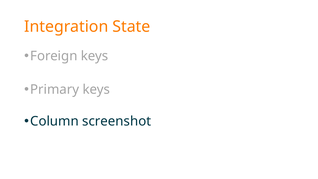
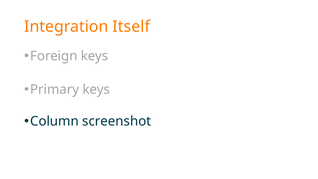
State: State -> Itself (131, 27)
